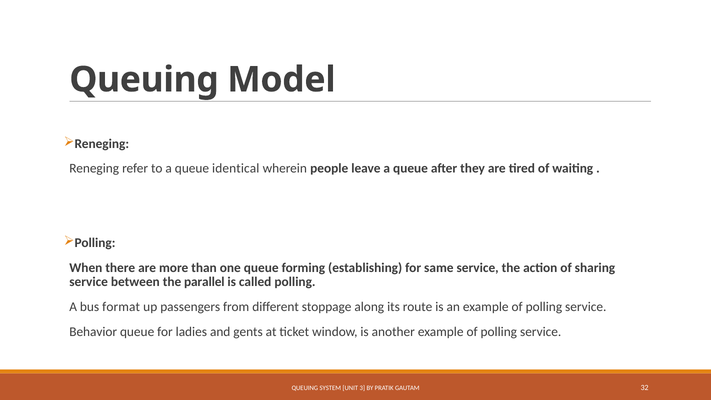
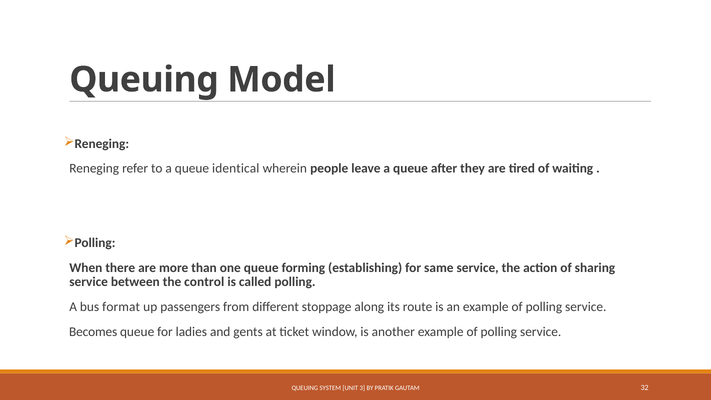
parallel: parallel -> control (204, 282)
Behavior: Behavior -> Becomes (93, 332)
